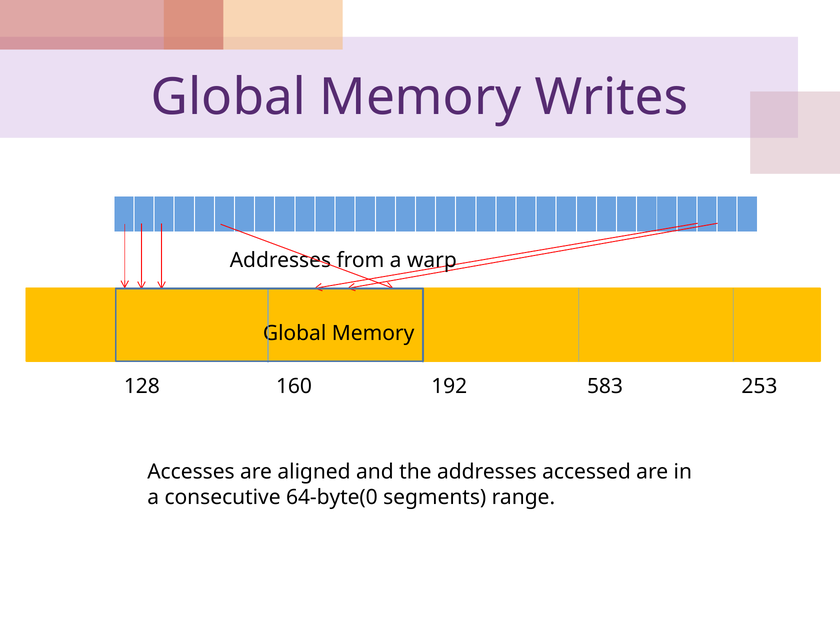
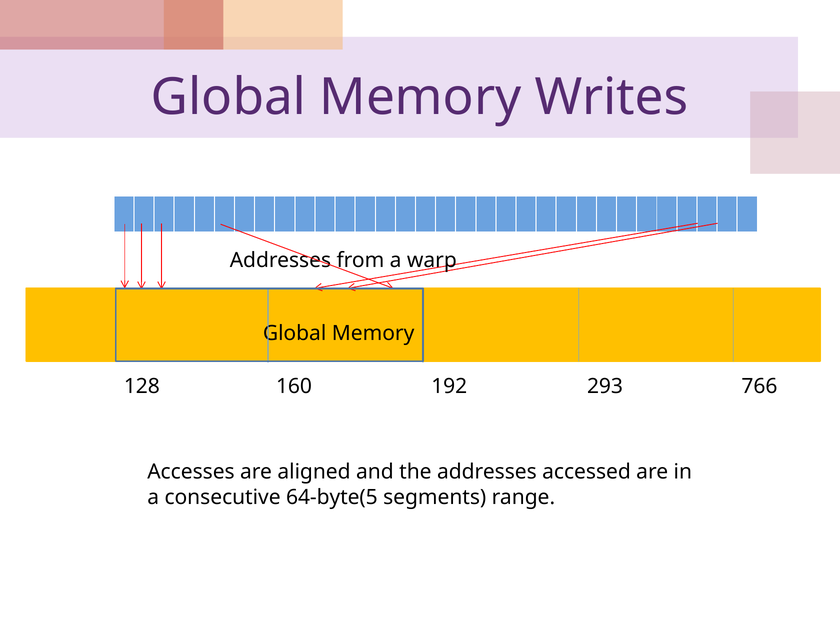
583: 583 -> 293 (605, 386)
253: 253 -> 766 (759, 386)
64-byte(0: 64-byte(0 -> 64-byte(5 (332, 497)
